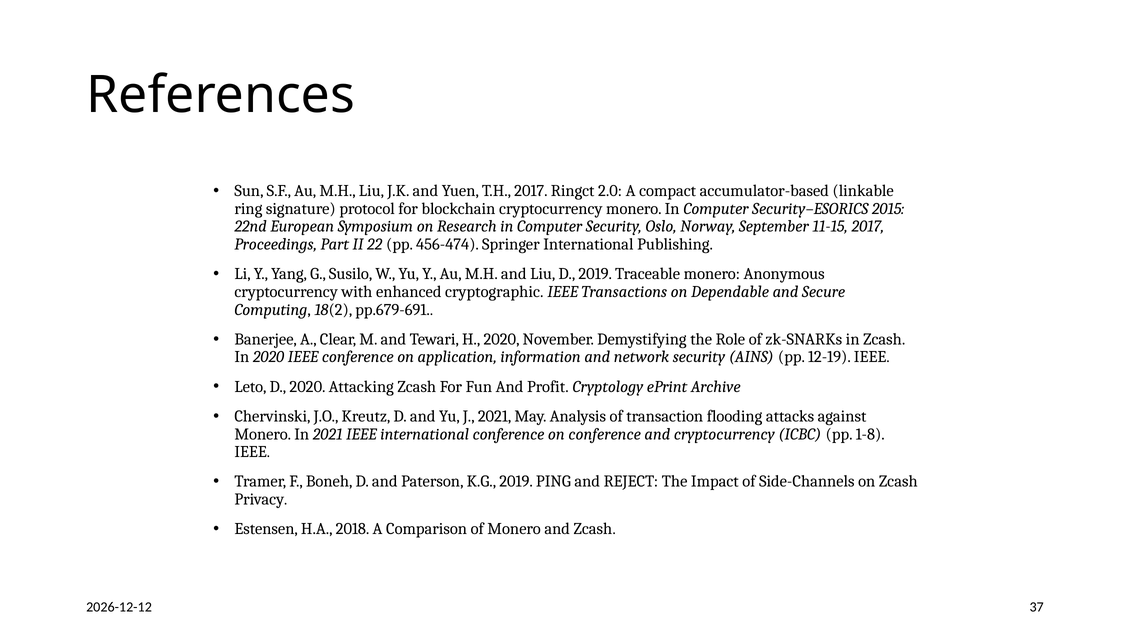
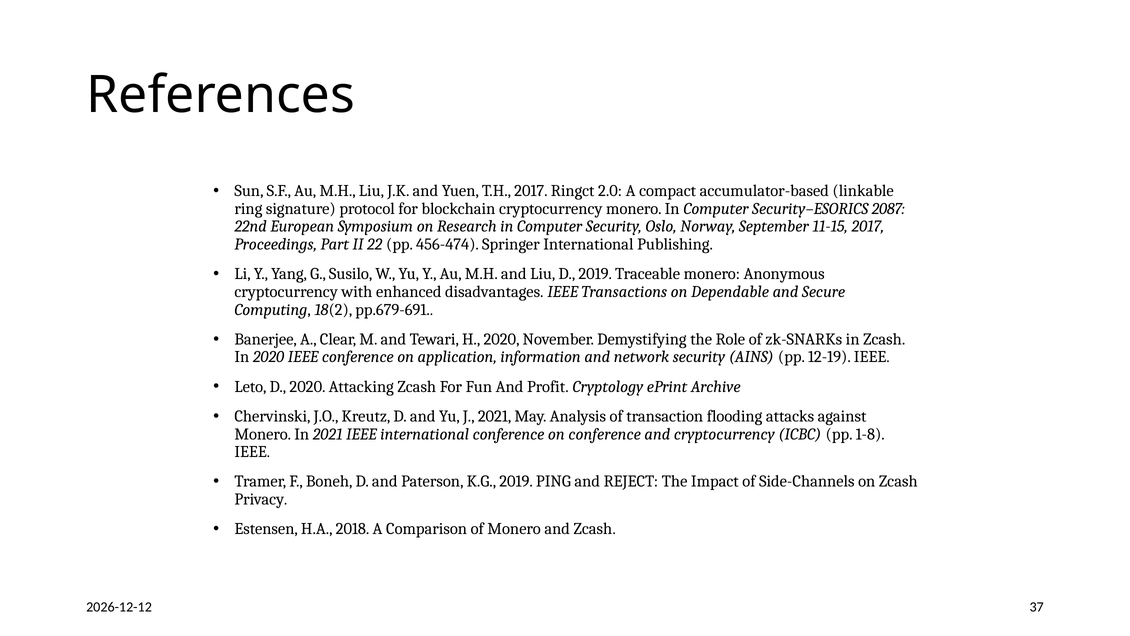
2015: 2015 -> 2087 (888, 209)
cryptographic: cryptographic -> disadvantages (494, 292)
